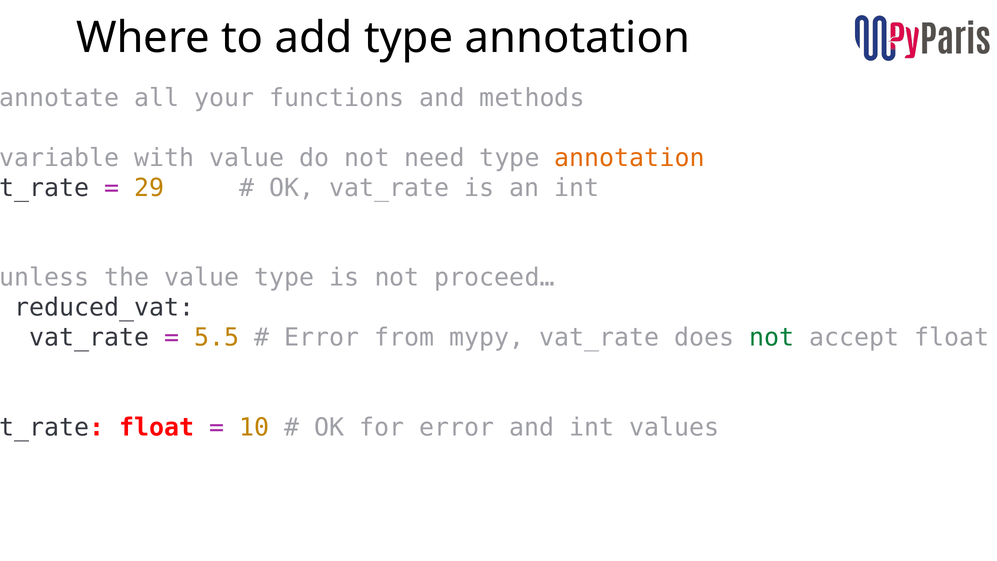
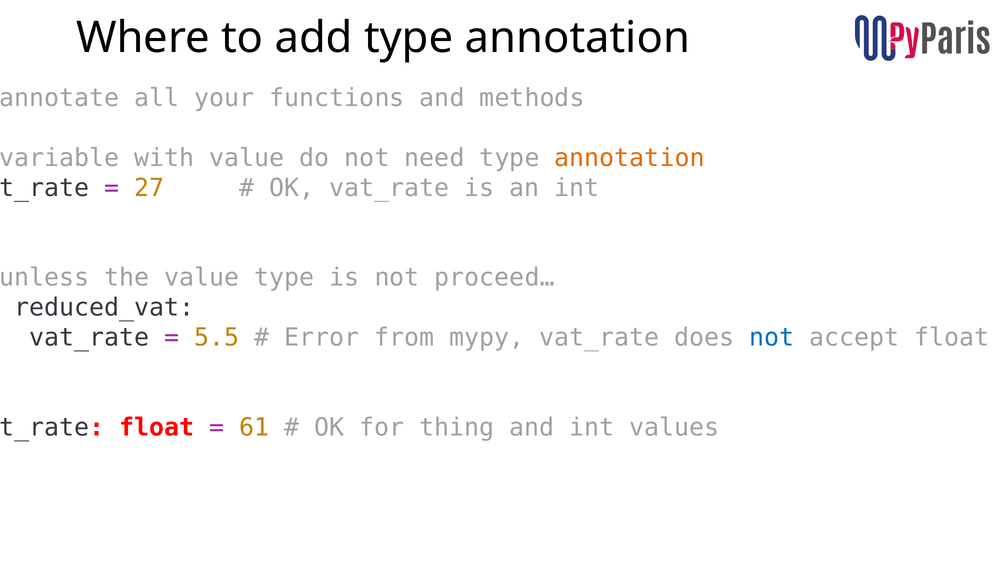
29: 29 -> 27 (149, 188)
not colour: green -> blue (772, 337)
10: 10 -> 61 (254, 427)
for error: error -> thing (457, 427)
